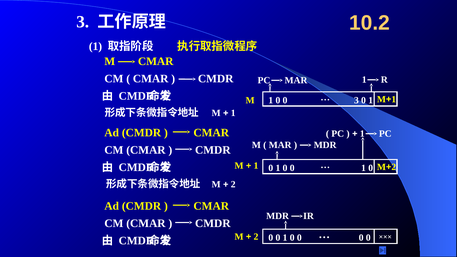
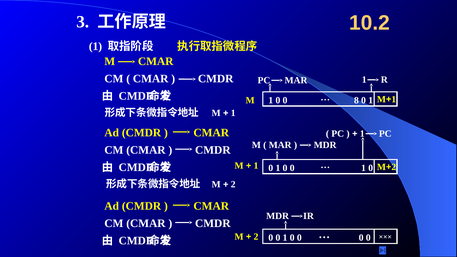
0 3: 3 -> 8 (356, 100)
